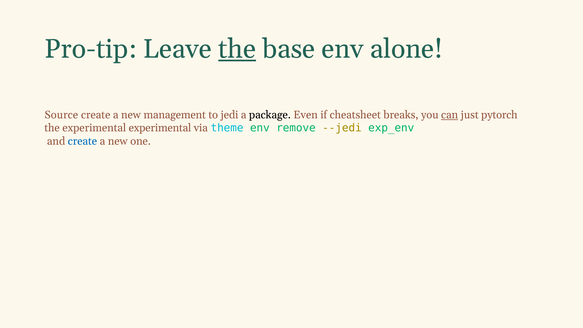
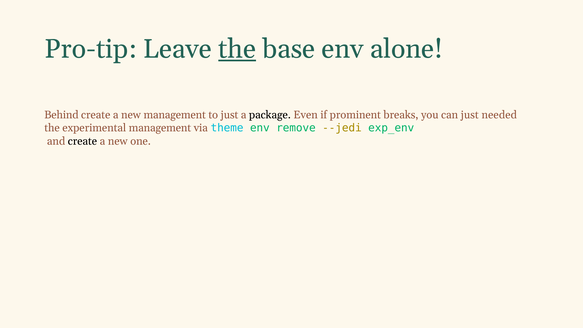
Source: Source -> Behind (61, 115)
to jedi: jedi -> just (230, 115)
cheatsheet: cheatsheet -> prominent (355, 115)
can underline: present -> none (450, 115)
pytorch: pytorch -> needed (499, 115)
experimental experimental: experimental -> management (160, 128)
create colour: blue -> black (82, 141)
